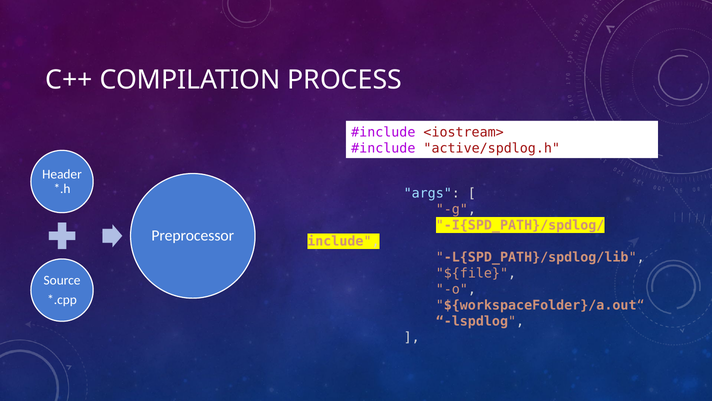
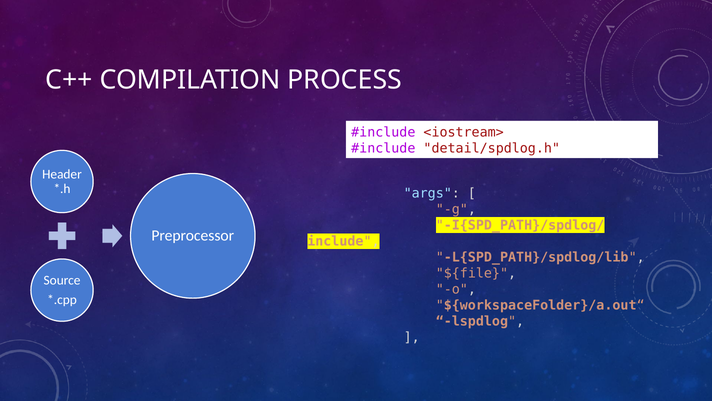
active/spdlog.h: active/spdlog.h -> detail/spdlog.h (492, 148)
